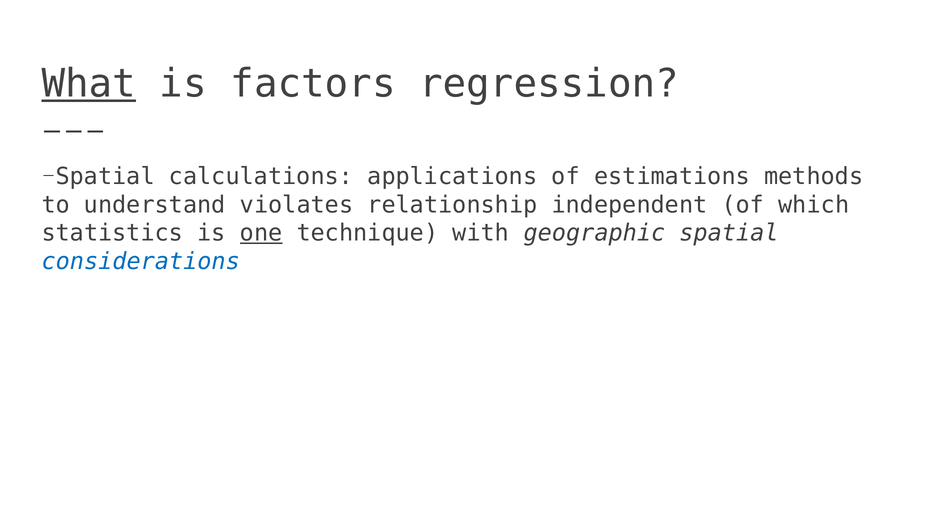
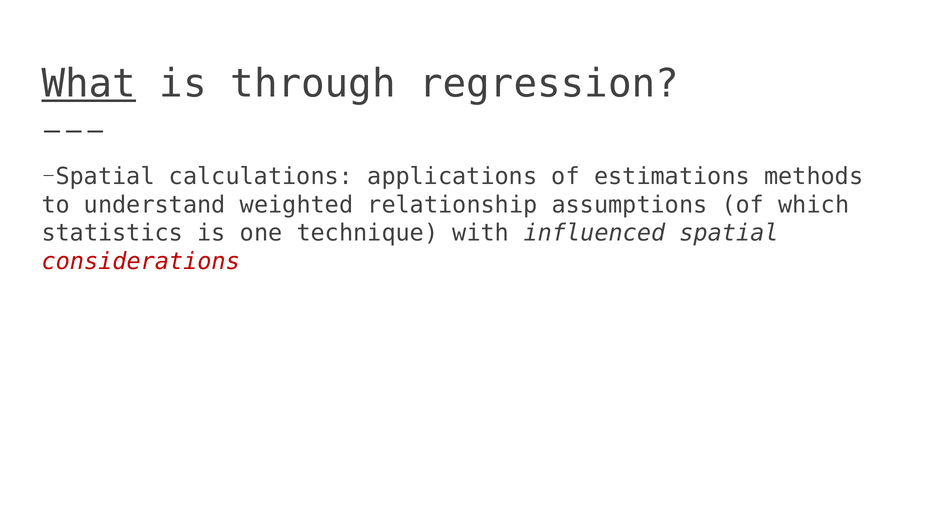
factors: factors -> through (313, 84)
violates: violates -> weighted (297, 205)
independent: independent -> assumptions (630, 205)
one underline: present -> none (261, 233)
geographic: geographic -> influenced (594, 233)
considerations colour: blue -> red (141, 261)
